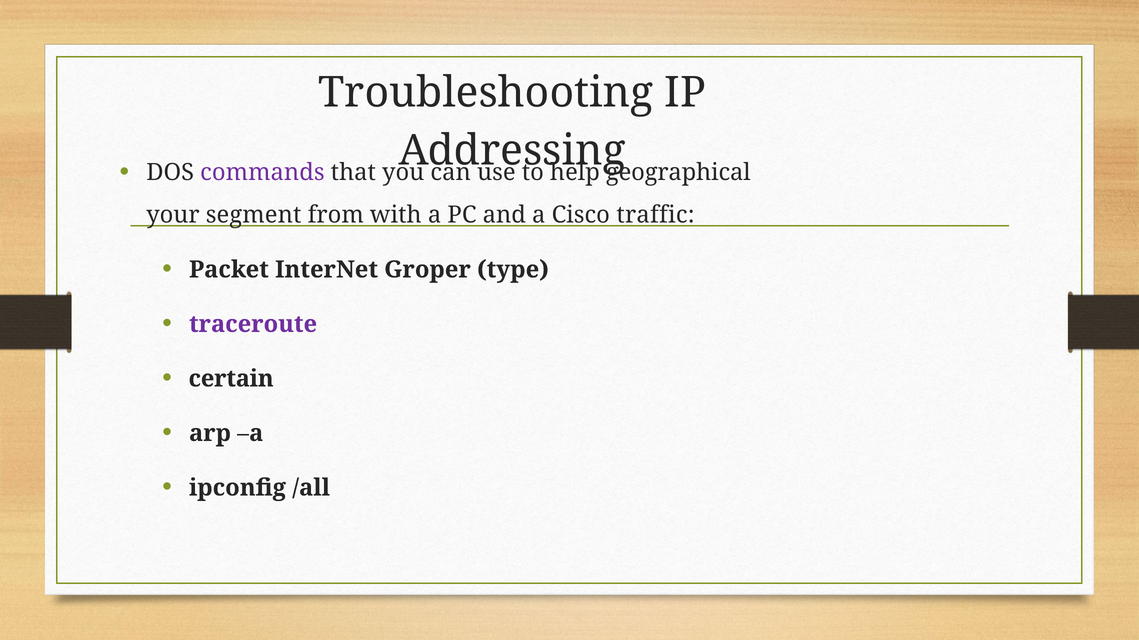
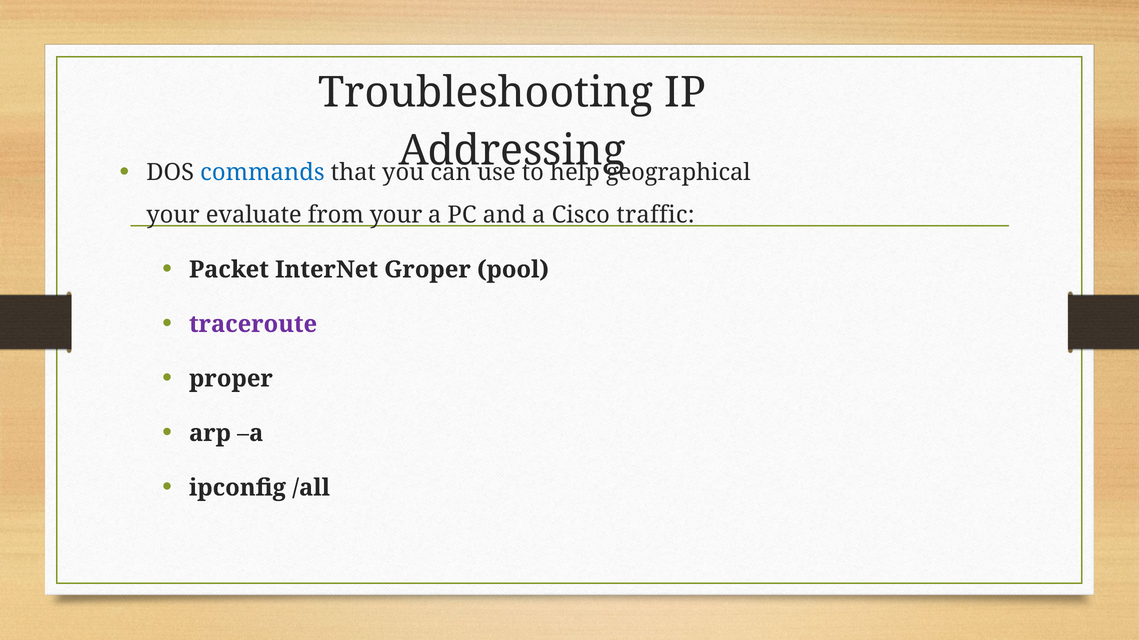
commands colour: purple -> blue (262, 173)
segment: segment -> evaluate (254, 215)
from with: with -> your (396, 215)
type: type -> pool (513, 270)
certain: certain -> proper (231, 379)
